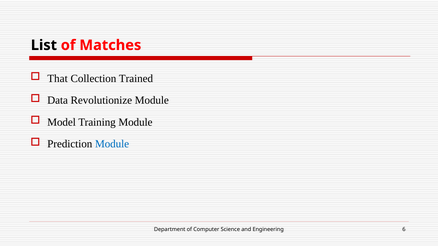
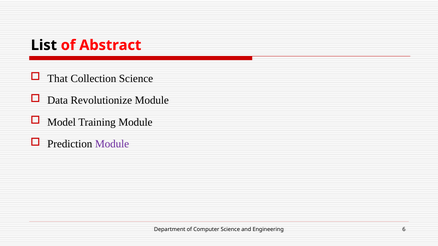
Matches: Matches -> Abstract (110, 45)
Collection Trained: Trained -> Science (136, 79)
Module colour: blue -> purple (112, 144)
